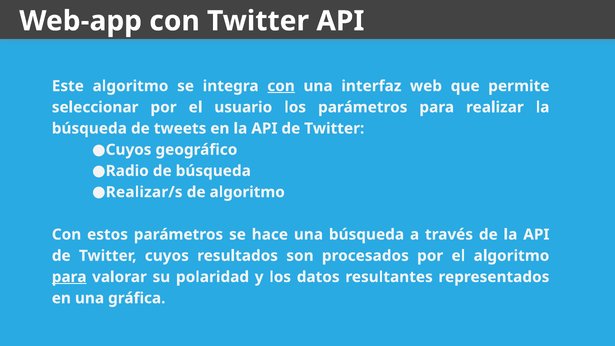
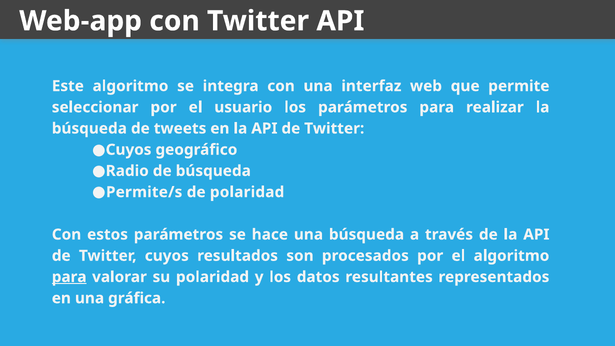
con underline: present -> none (281, 86)
Realizar/s: Realizar/s -> Permite/s (144, 192)
de algoritmo: algoritmo -> polaridad (247, 192)
